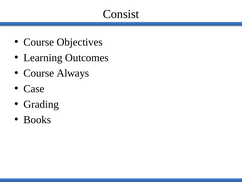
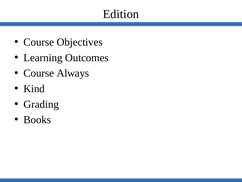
Consist: Consist -> Edition (121, 14)
Case: Case -> Kind (34, 88)
